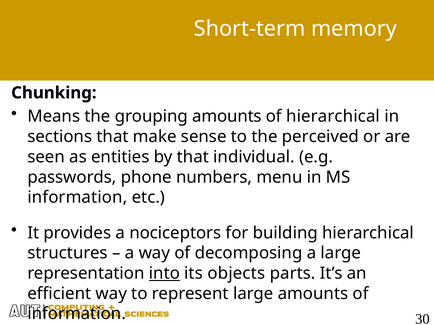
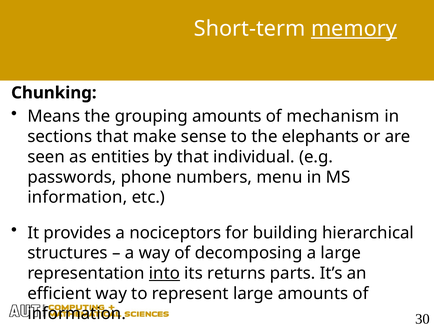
memory underline: none -> present (354, 29)
of hierarchical: hierarchical -> mechanism (333, 117)
perceived: perceived -> elephants (320, 137)
objects: objects -> returns (236, 274)
